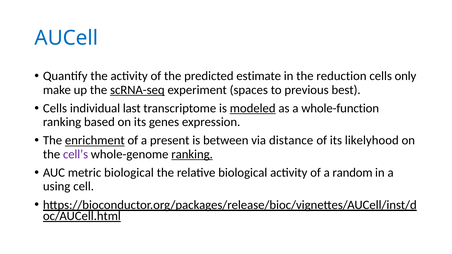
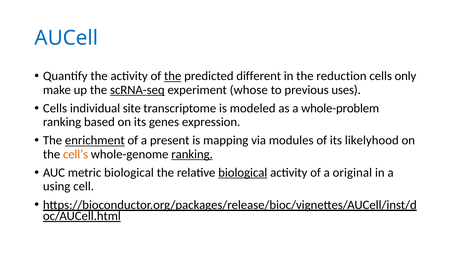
the underline: none -> present (173, 76)
estimate: estimate -> different (259, 76)
spaces: spaces -> whose (249, 90)
best: best -> uses (346, 90)
last: last -> site (132, 108)
modeled underline: present -> none (253, 108)
whole-function: whole-function -> whole-problem (340, 108)
between: between -> mapping (226, 141)
distance: distance -> modules (291, 141)
cell’s colour: purple -> orange (76, 154)
biological underline: none -> present (243, 173)
random: random -> original (352, 173)
